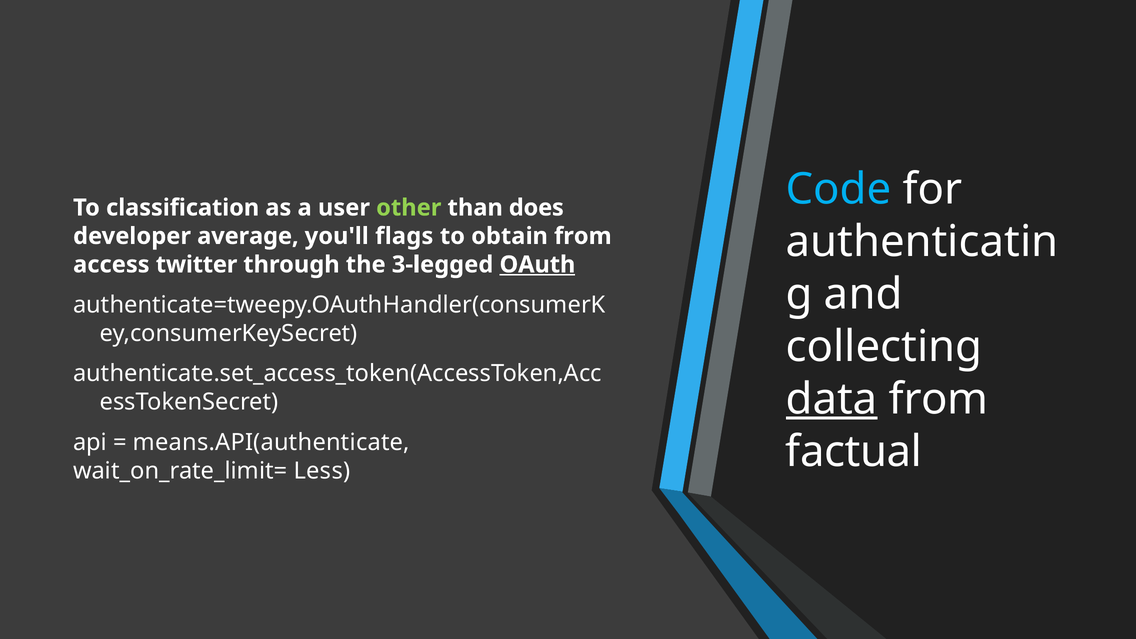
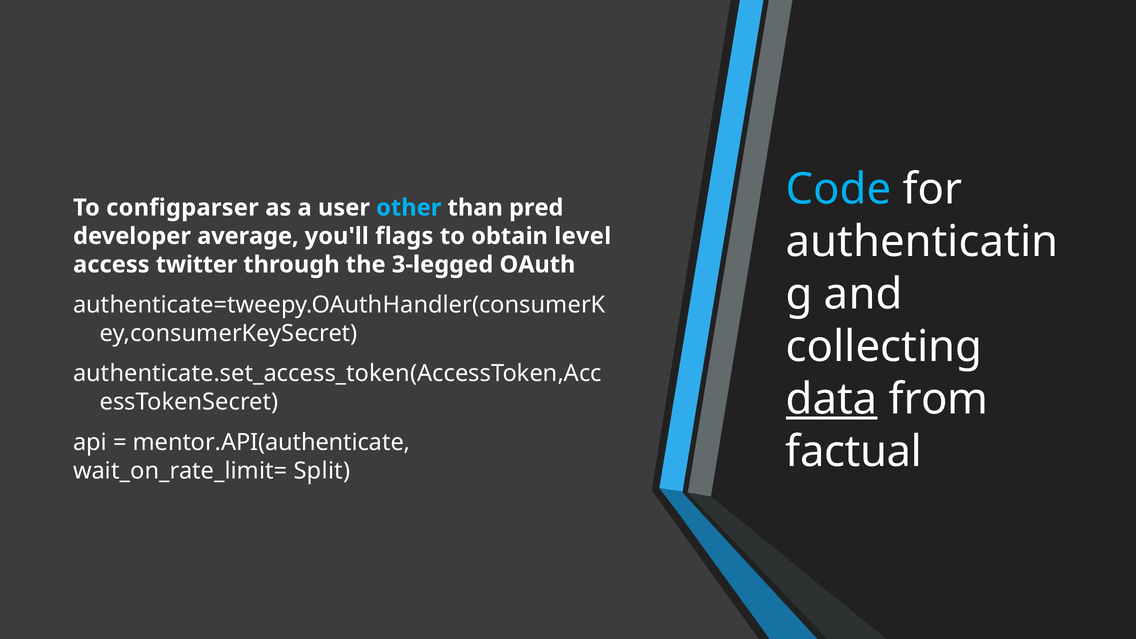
classification: classification -> configparser (182, 208)
other colour: light green -> light blue (409, 208)
does: does -> pred (536, 208)
obtain from: from -> level (583, 236)
OAuth underline: present -> none (537, 265)
means.API(authenticate: means.API(authenticate -> mentor.API(authenticate (271, 442)
Less: Less -> Split (322, 471)
